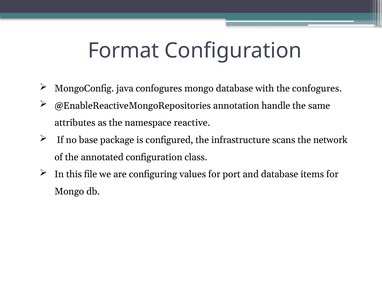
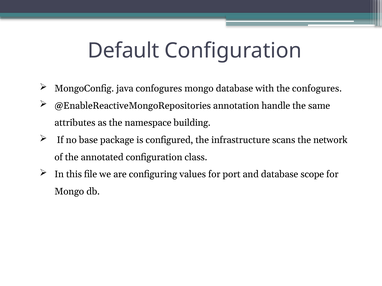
Format: Format -> Default (123, 51)
reactive: reactive -> building (192, 123)
items: items -> scope (312, 175)
